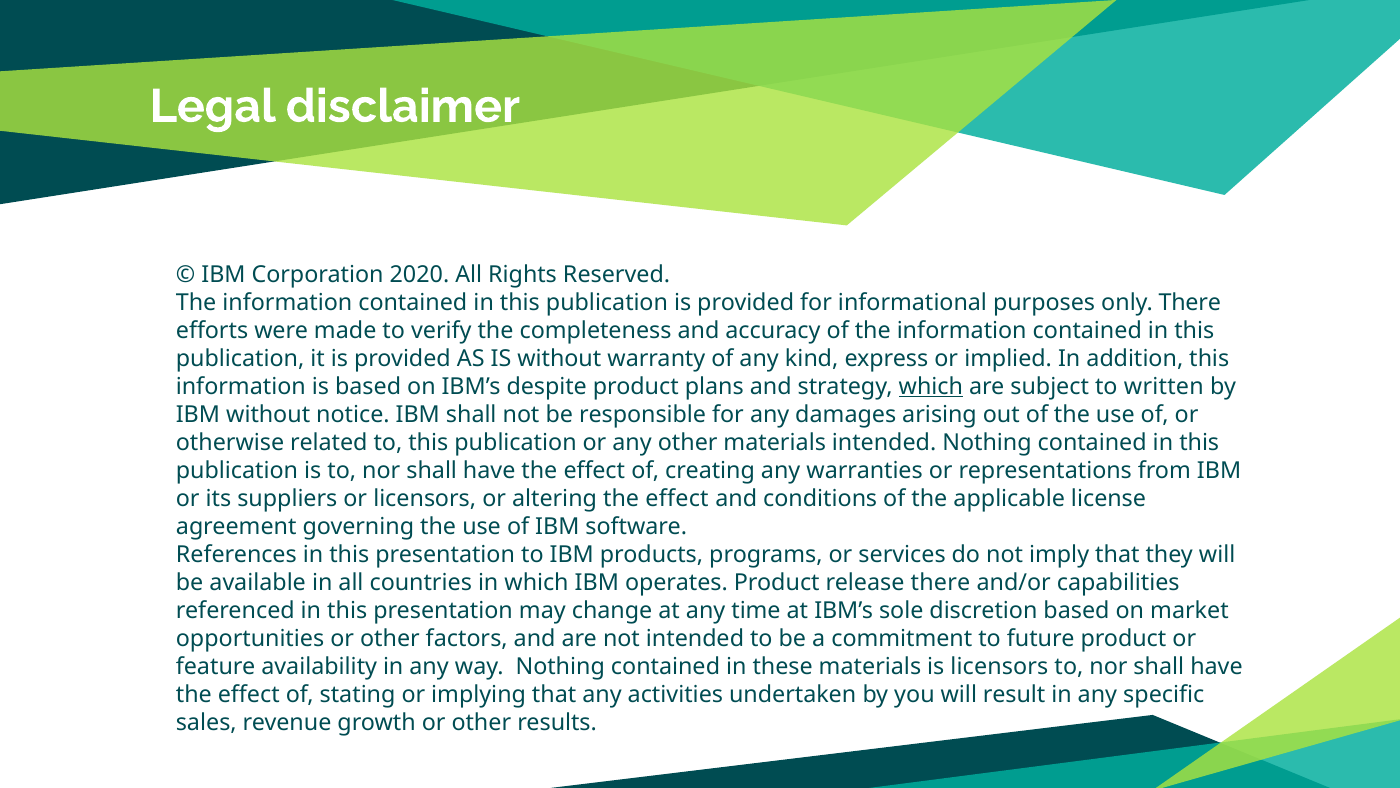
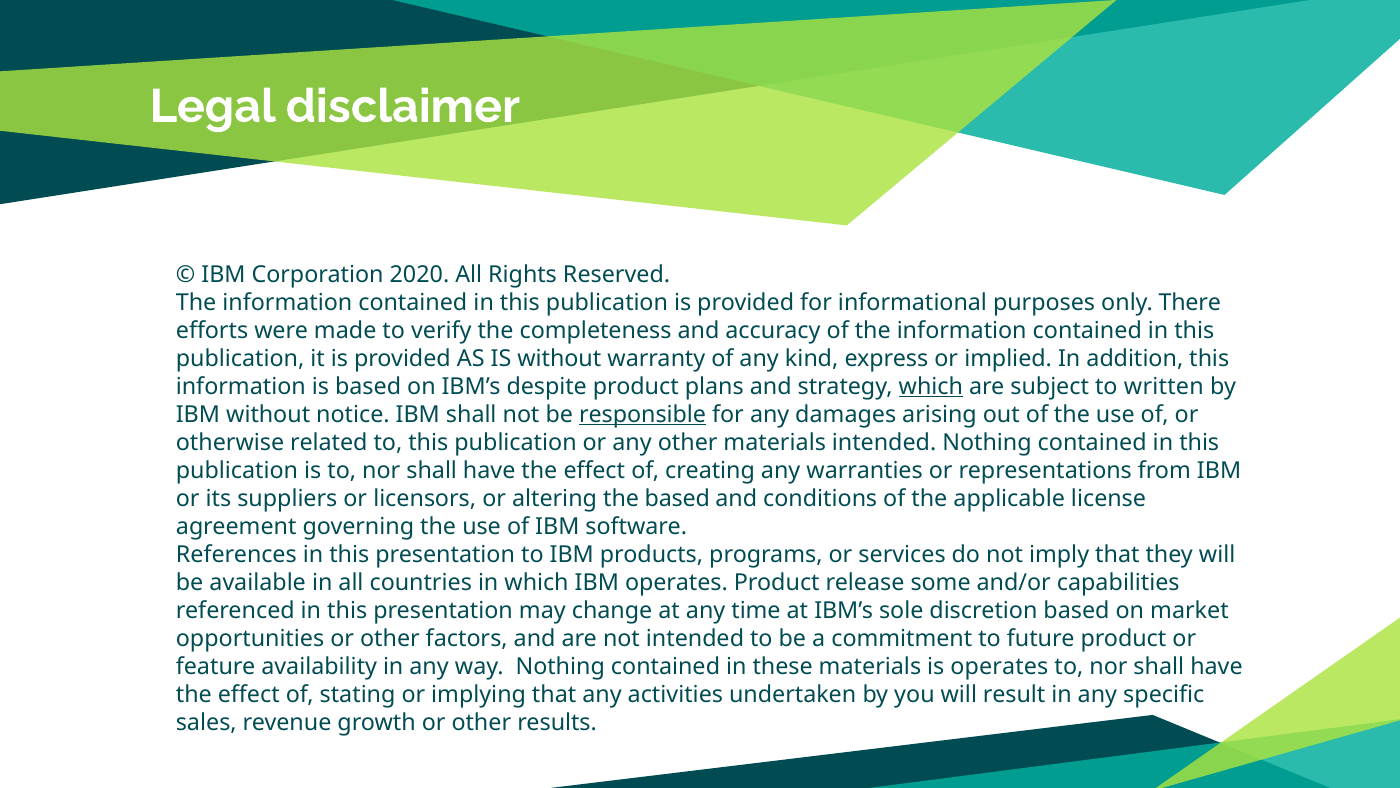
responsible underline: none -> present (643, 414)
altering the effect: effect -> based (677, 498)
release there: there -> some (941, 582)
is licensors: licensors -> operates (999, 666)
